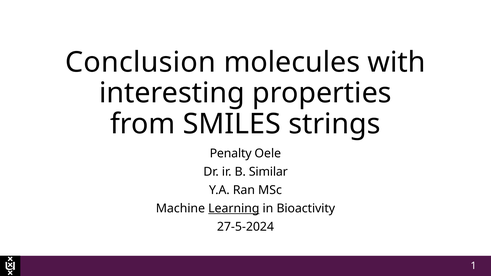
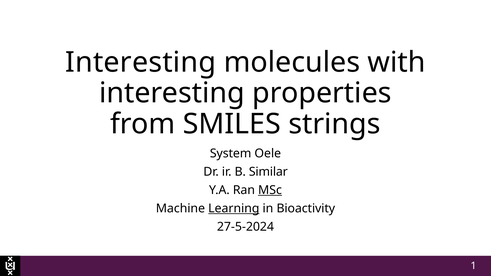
Conclusion: Conclusion -> Interesting (141, 62)
Penalty: Penalty -> System (231, 153)
MSc underline: none -> present (270, 190)
